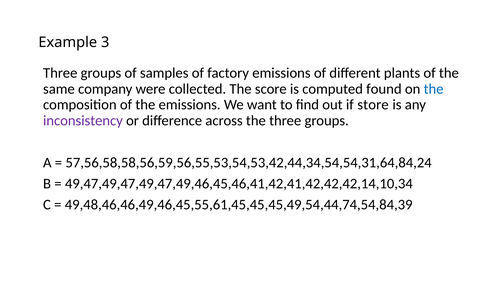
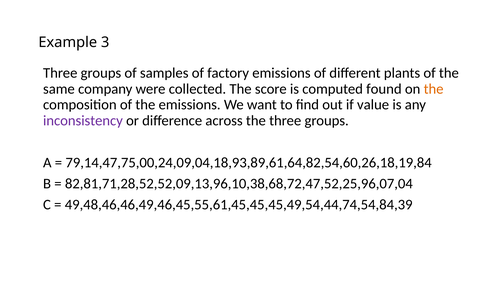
the colour: blue -> orange (434, 89)
store: store -> value (373, 105)
57,56,58,58,56,59,56,55,53,54,53,42,44,34,54,54,31,64,84,24: 57,56,58,58,56,59,56,55,53,54,53,42,44,34,54,54,31,64,84,24 -> 79,14,47,75,00,24,09,04,18,93,89,61,64,82,54,60,26,18,19,84 (249, 163)
49,47,49,47,49,47,49,46,45,46,41,42,41,42,42,42,14,10,34: 49,47,49,47,49,47,49,46,45,46,41,42,41,42,42,42,14,10,34 -> 82,81,71,28,52,52,09,13,96,10,38,68,72,47,52,25,96,07,04 (239, 184)
